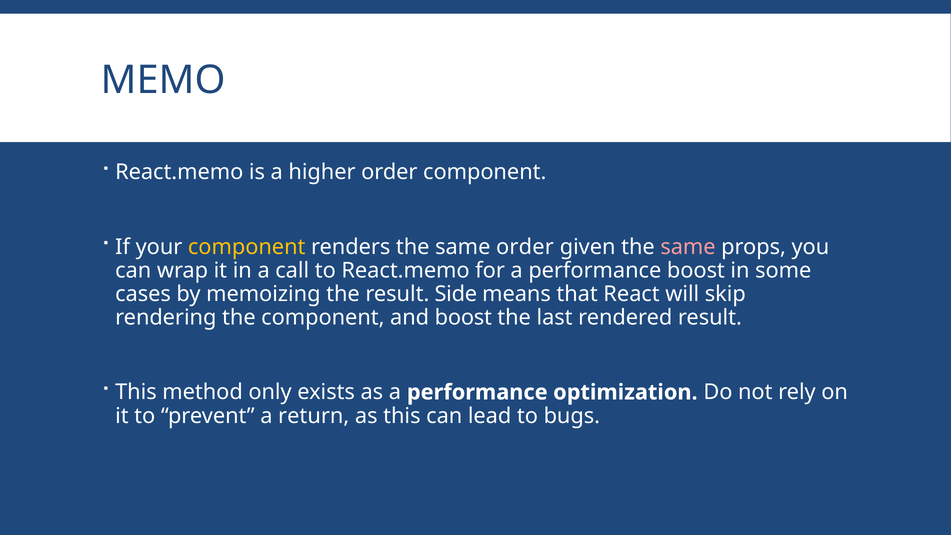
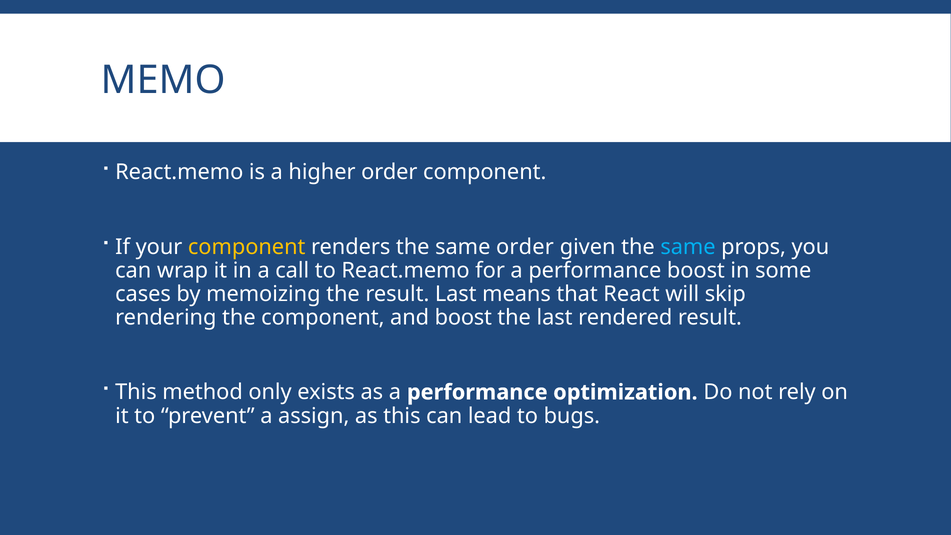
same colour: pink -> light blue (688, 247)
result Side: Side -> Last (456, 294)
return: return -> assign (314, 416)
